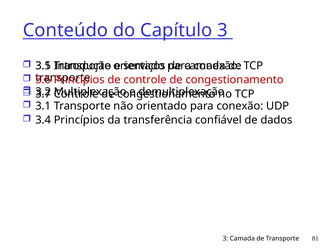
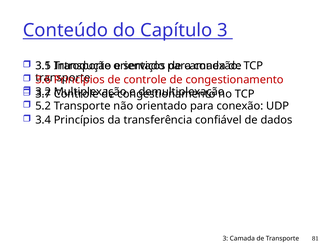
3.1: 3.1 -> 5.2 (43, 106)
